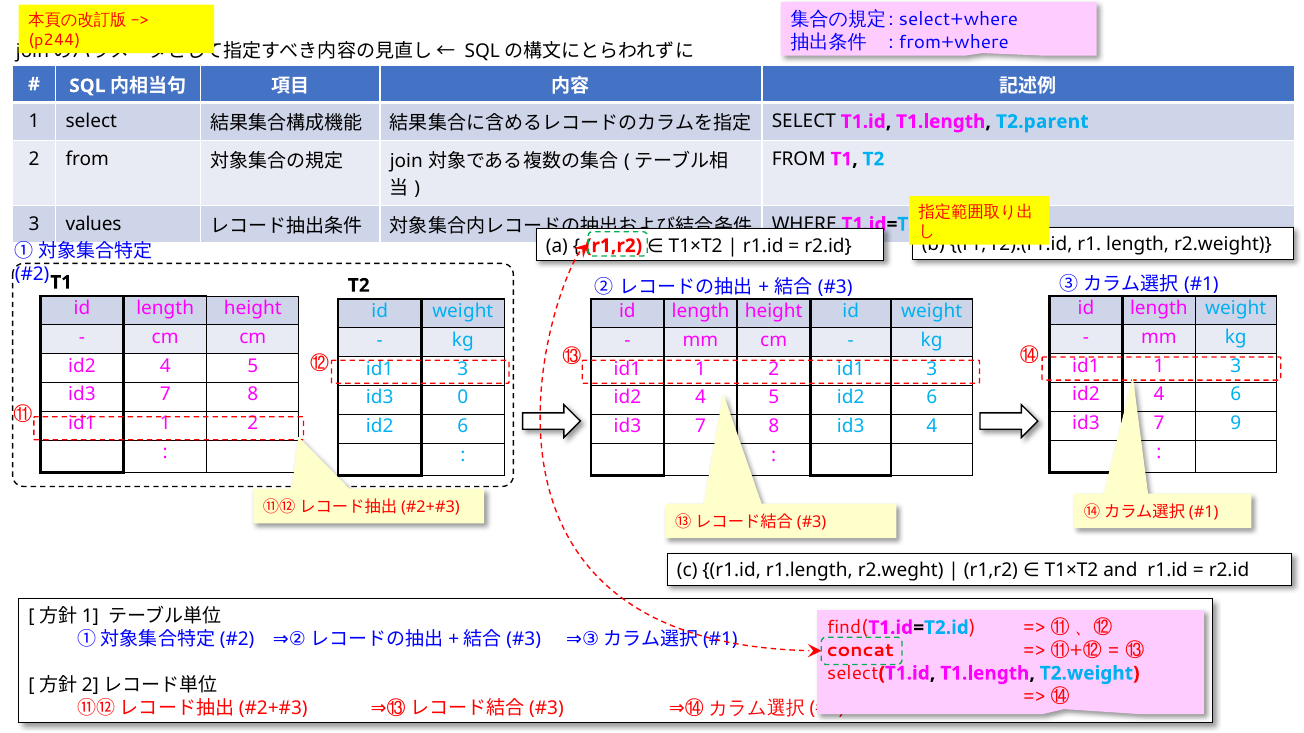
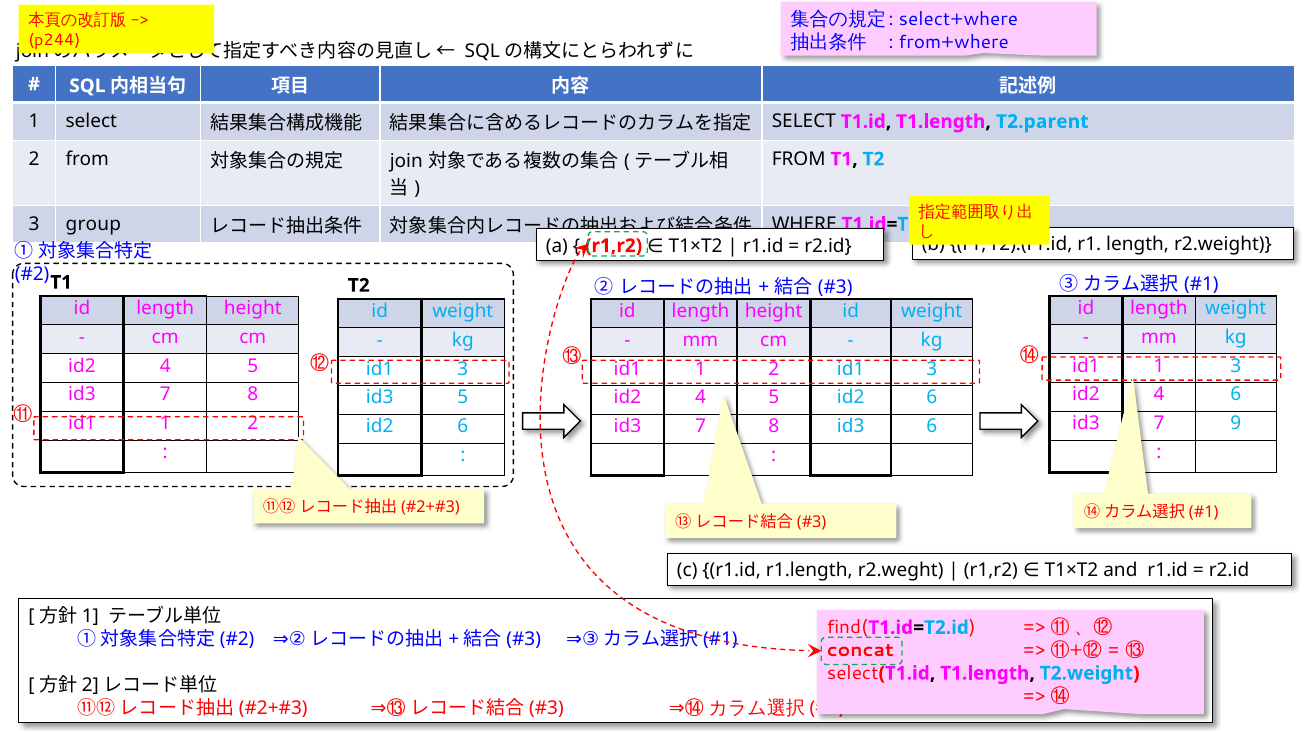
values: values -> group (93, 224)
id3 0: 0 -> 5 (463, 398)
4: 4 -> 6 (932, 427)
